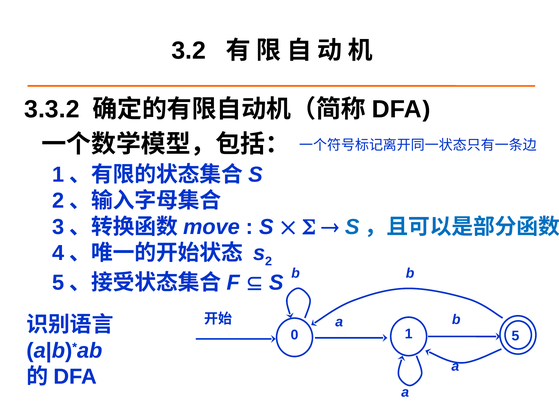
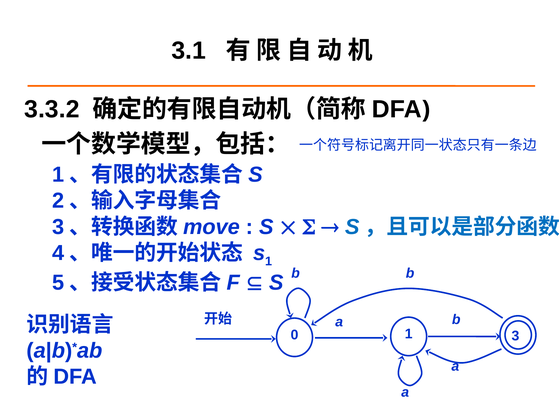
3.2: 3.2 -> 3.1 (189, 51)
2: 2 -> 1 (269, 262)
1 5: 5 -> 3 (515, 336)
